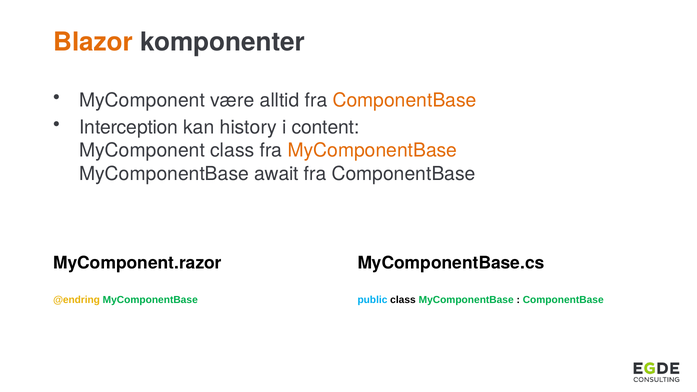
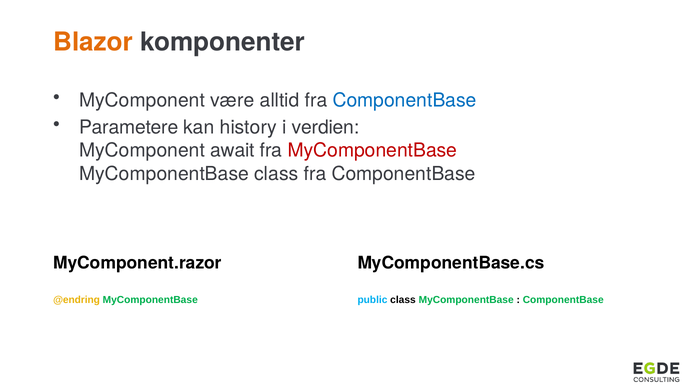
ComponentBase colour: orange -> blue (405, 100)
Interception: Interception -> Parametere (129, 127)
content: content -> verdien (326, 127)
MyComponent class: class -> await (232, 151)
MyComponentBase colour: orange -> red (372, 151)
MyComponentBase await: await -> class (276, 174)
